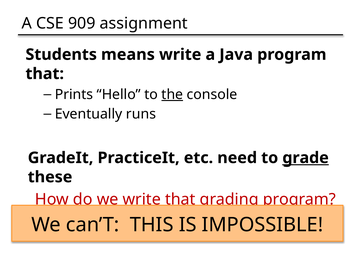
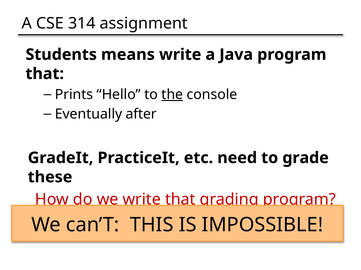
909: 909 -> 314 (82, 23)
runs: runs -> after (141, 114)
grade underline: present -> none (306, 158)
